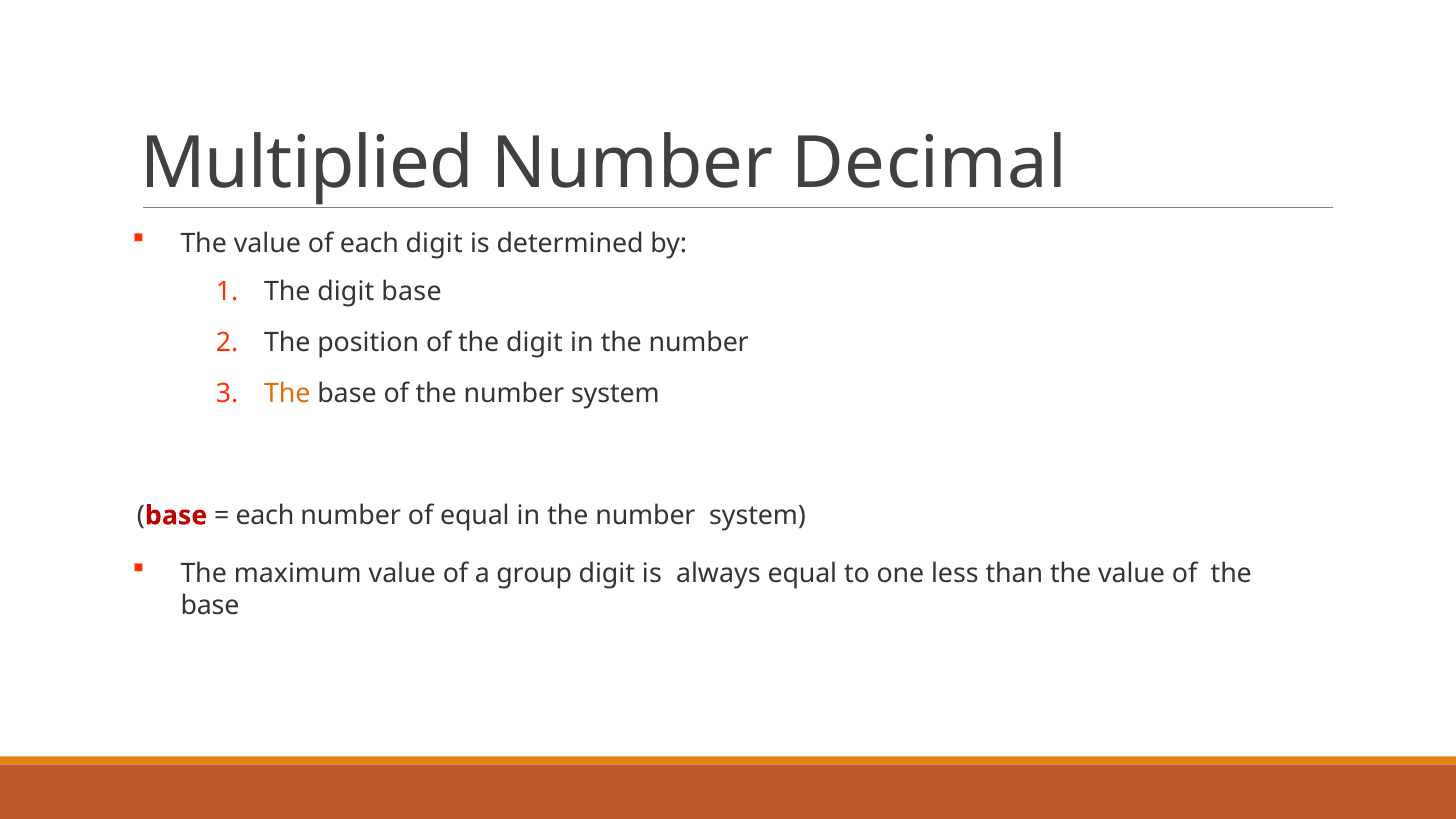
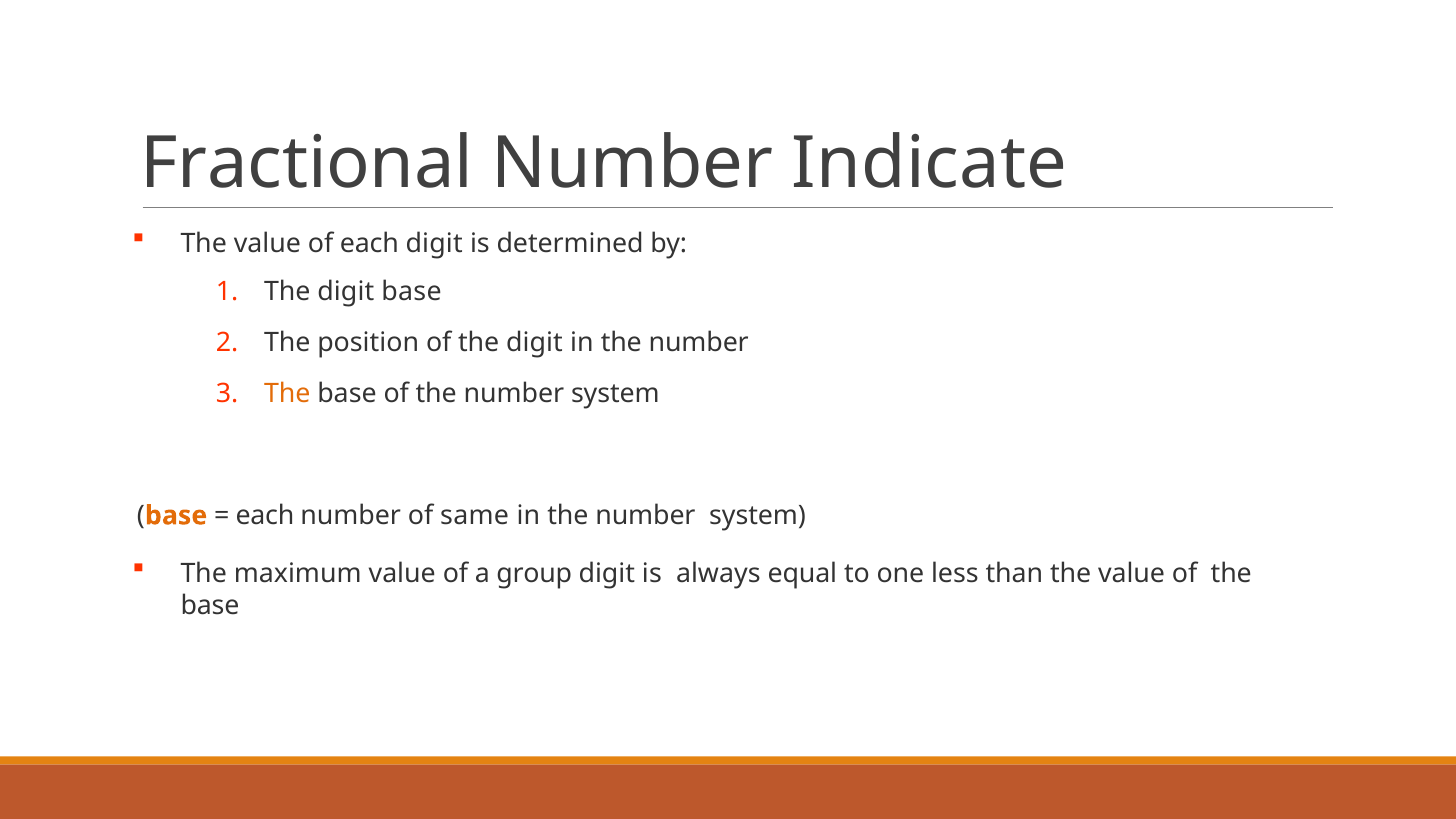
Multiplied: Multiplied -> Fractional (307, 164)
Decimal: Decimal -> Indicate (930, 164)
base colour: red -> orange (176, 516)
of equal: equal -> same (475, 516)
